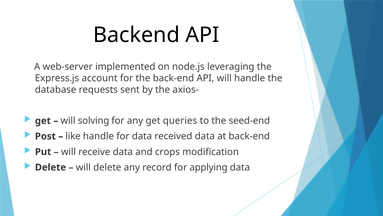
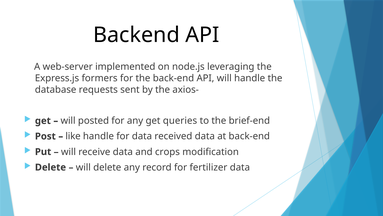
account: account -> formers (100, 78)
solving: solving -> posted (93, 120)
seed-end: seed-end -> brief-end (249, 120)
applying: applying -> fertilizer (208, 167)
